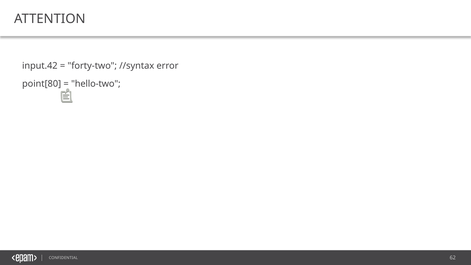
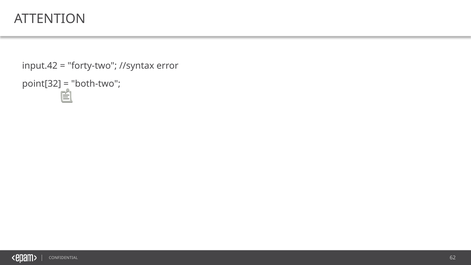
point[80: point[80 -> point[32 (42, 84)
hello-two: hello-two -> both-two (96, 84)
